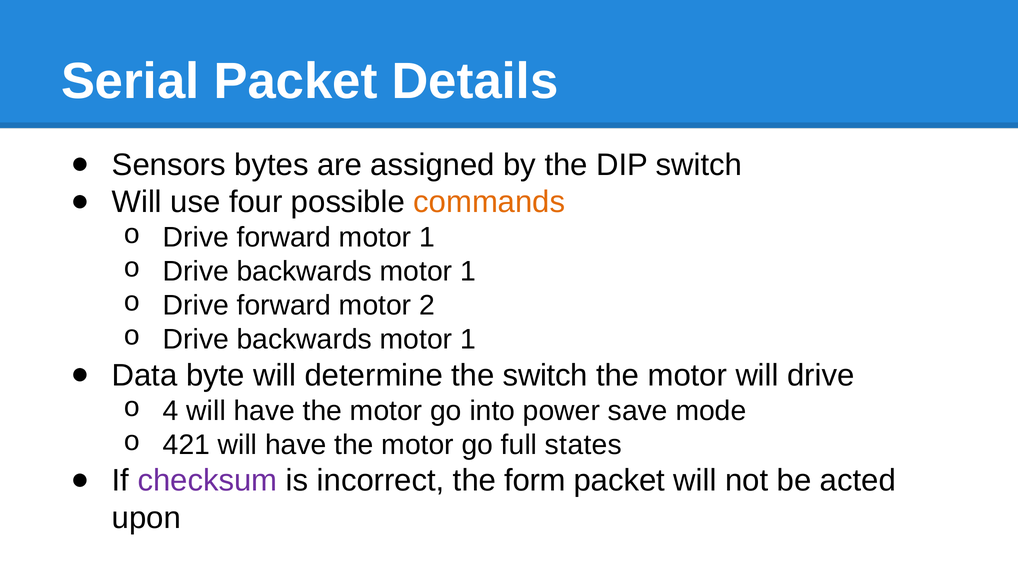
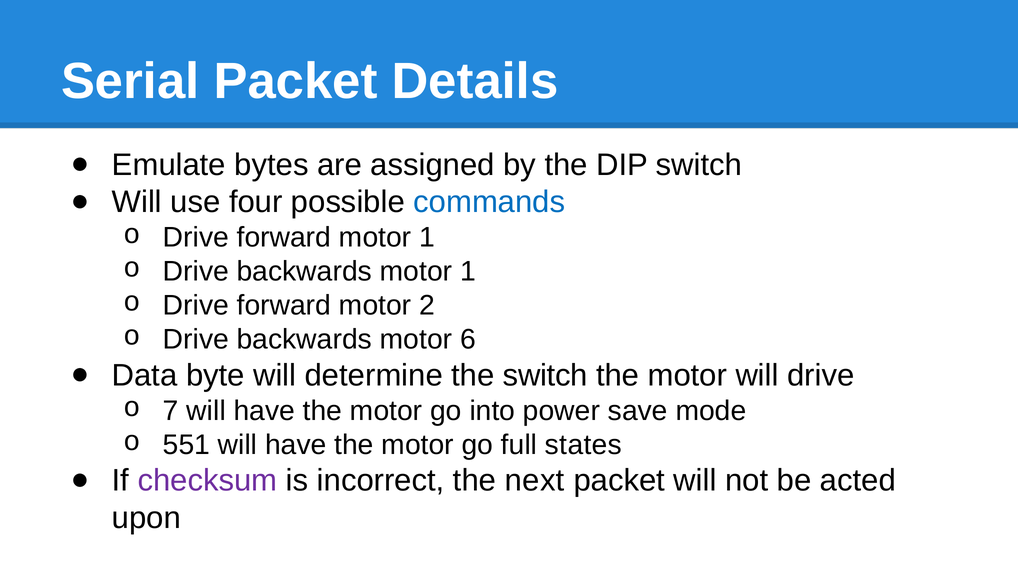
Sensors: Sensors -> Emulate (169, 165)
commands colour: orange -> blue (489, 202)
1: 1 -> 6 (468, 339)
4: 4 -> 7 (171, 410)
421: 421 -> 551 (186, 444)
form: form -> next (535, 480)
